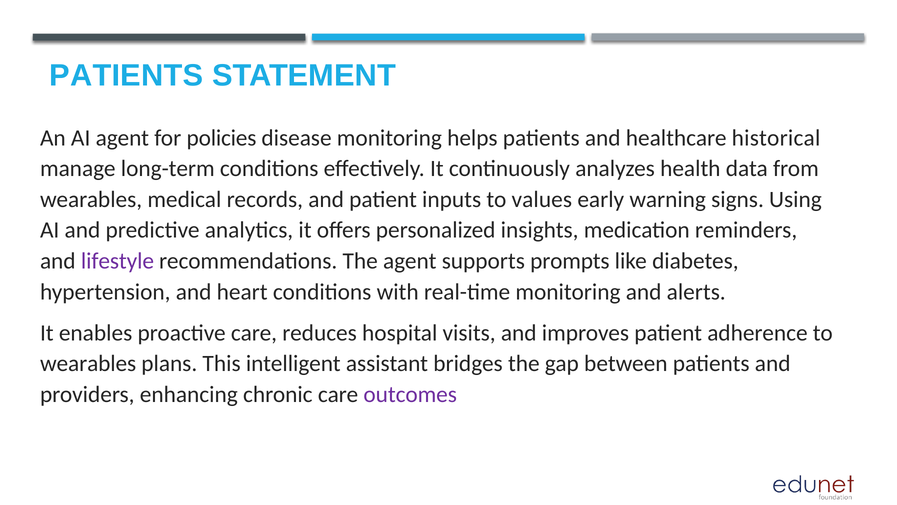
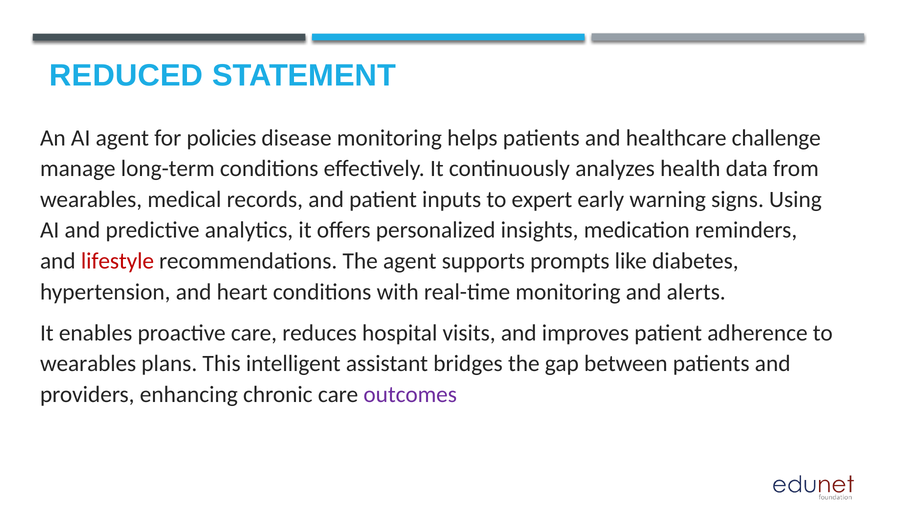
PATIENTS: PATIENTS -> REDUCED (126, 76)
historical: historical -> challenge (776, 138)
values: values -> expert (542, 199)
lifestyle colour: purple -> red (117, 261)
